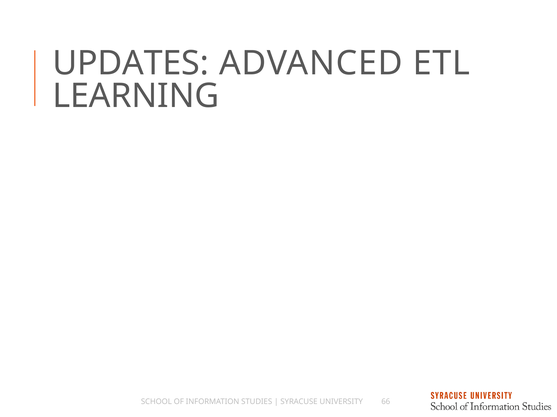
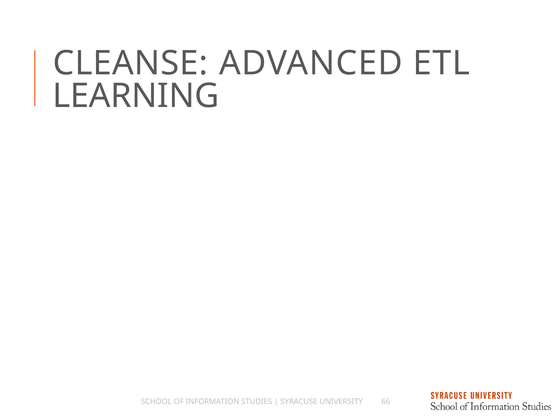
UPDATES: UPDATES -> CLEANSE (130, 64)
